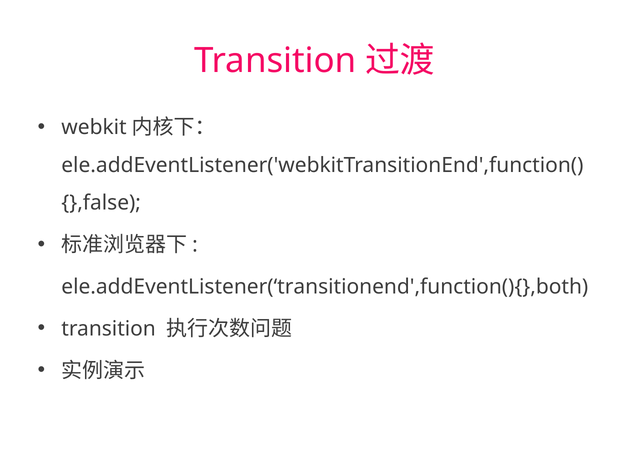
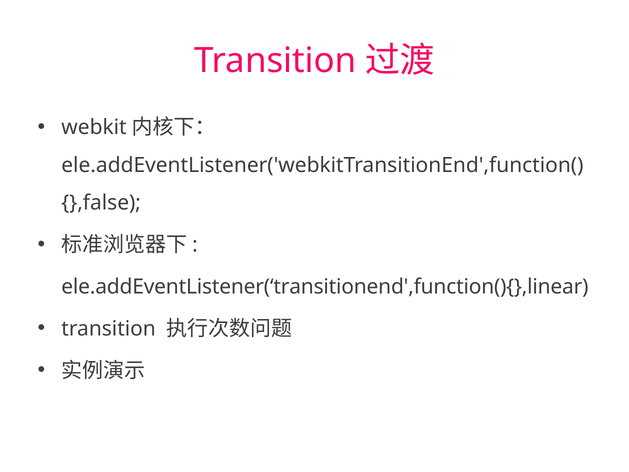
ele.addEventListener(‘transitionend',function(){},both: ele.addEventListener(‘transitionend',function(){},both -> ele.addEventListener(‘transitionend',function(){},linear (325, 287)
